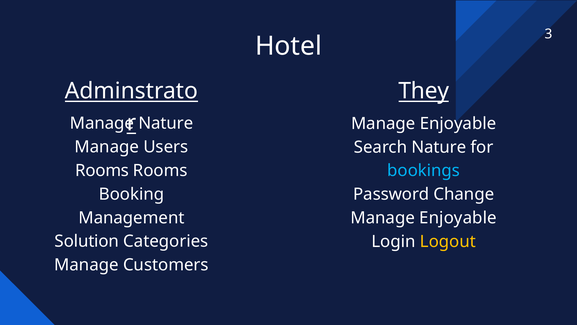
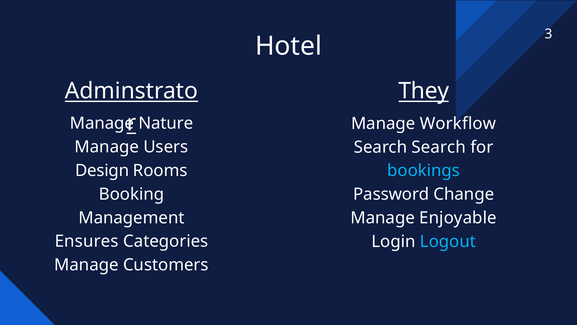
Enjoyable: Enjoyable -> Workflow (458, 123)
Search Nature: Nature -> Search (439, 147)
Rooms: Rooms -> Design (102, 170)
Solution: Solution -> Ensures (87, 241)
Logout colour: yellow -> light blue (448, 241)
